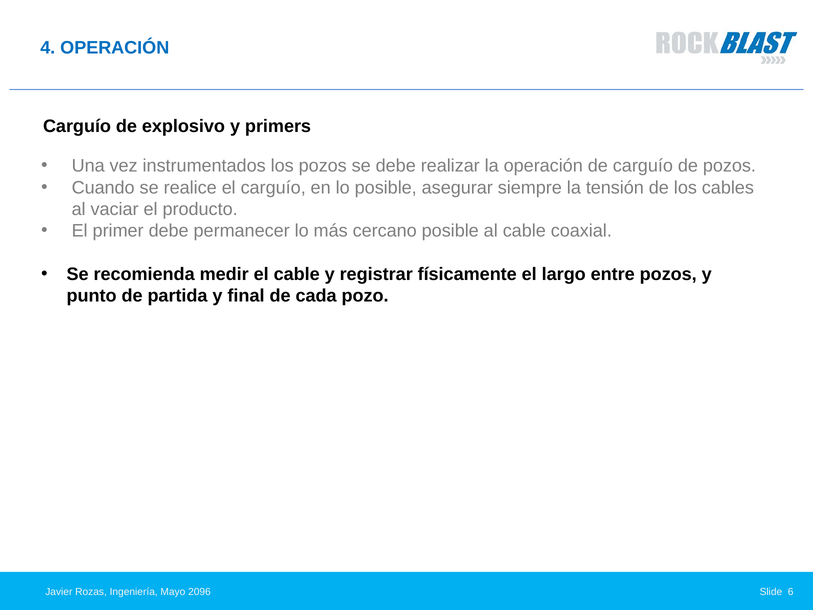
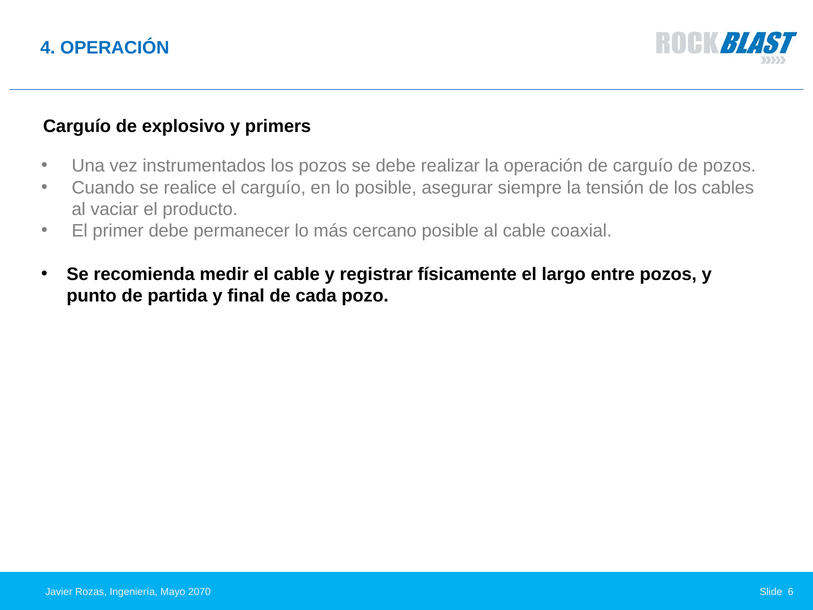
2096: 2096 -> 2070 (199, 592)
